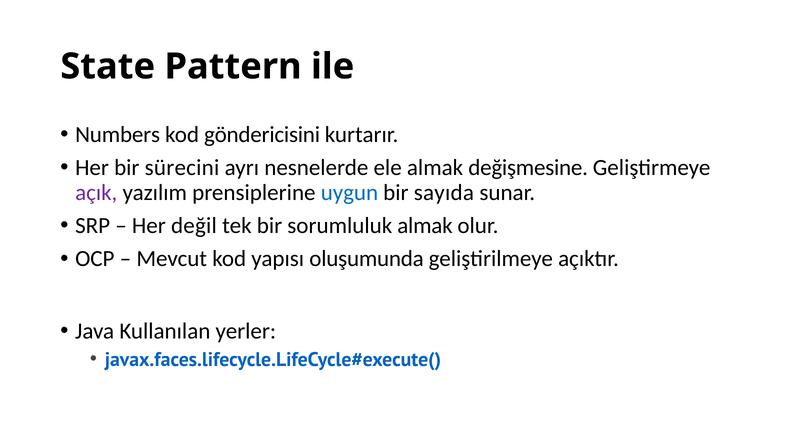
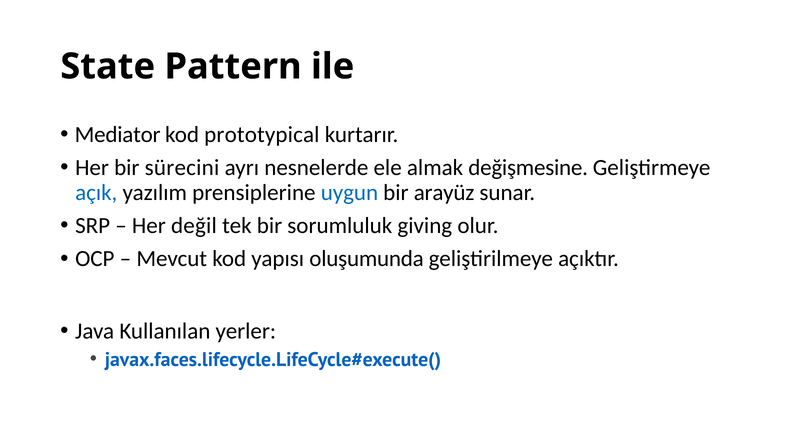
Numbers: Numbers -> Mediator (118, 135)
göndericisini: göndericisini -> prototypical (262, 135)
açık colour: purple -> blue (96, 193)
sayıda: sayıda -> arayüz (444, 193)
sorumluluk almak: almak -> giving (425, 226)
